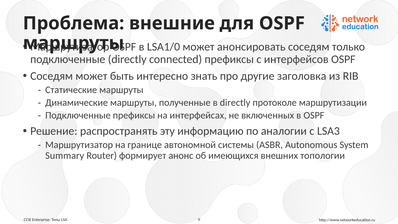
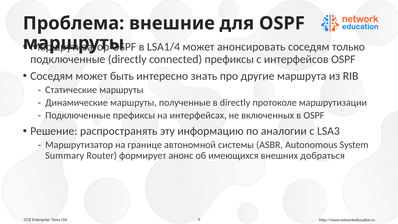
LSA1/0: LSA1/0 -> LSA1/4 (163, 47)
заголовка: заголовка -> маршрута (302, 76)
топологии: топологии -> добраться (323, 156)
